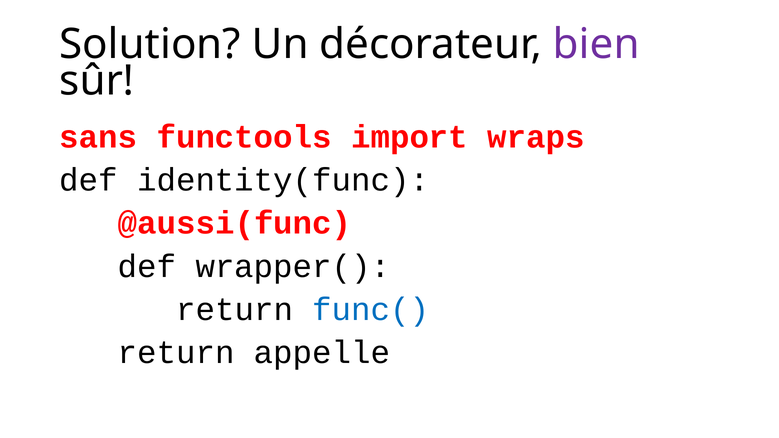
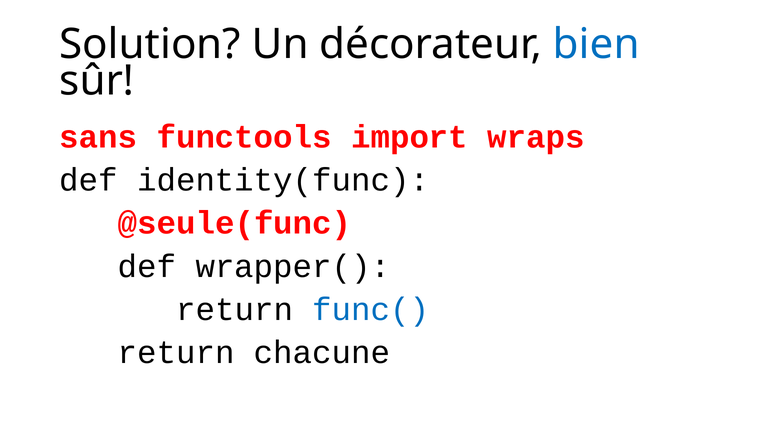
bien colour: purple -> blue (596, 44)
@aussi(func: @aussi(func -> @seule(func (235, 223)
appelle: appelle -> chacune (322, 353)
